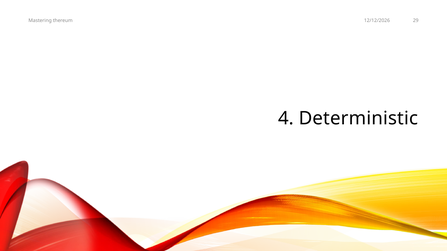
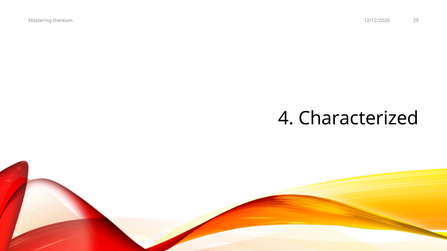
Deterministic: Deterministic -> Characterized (359, 118)
